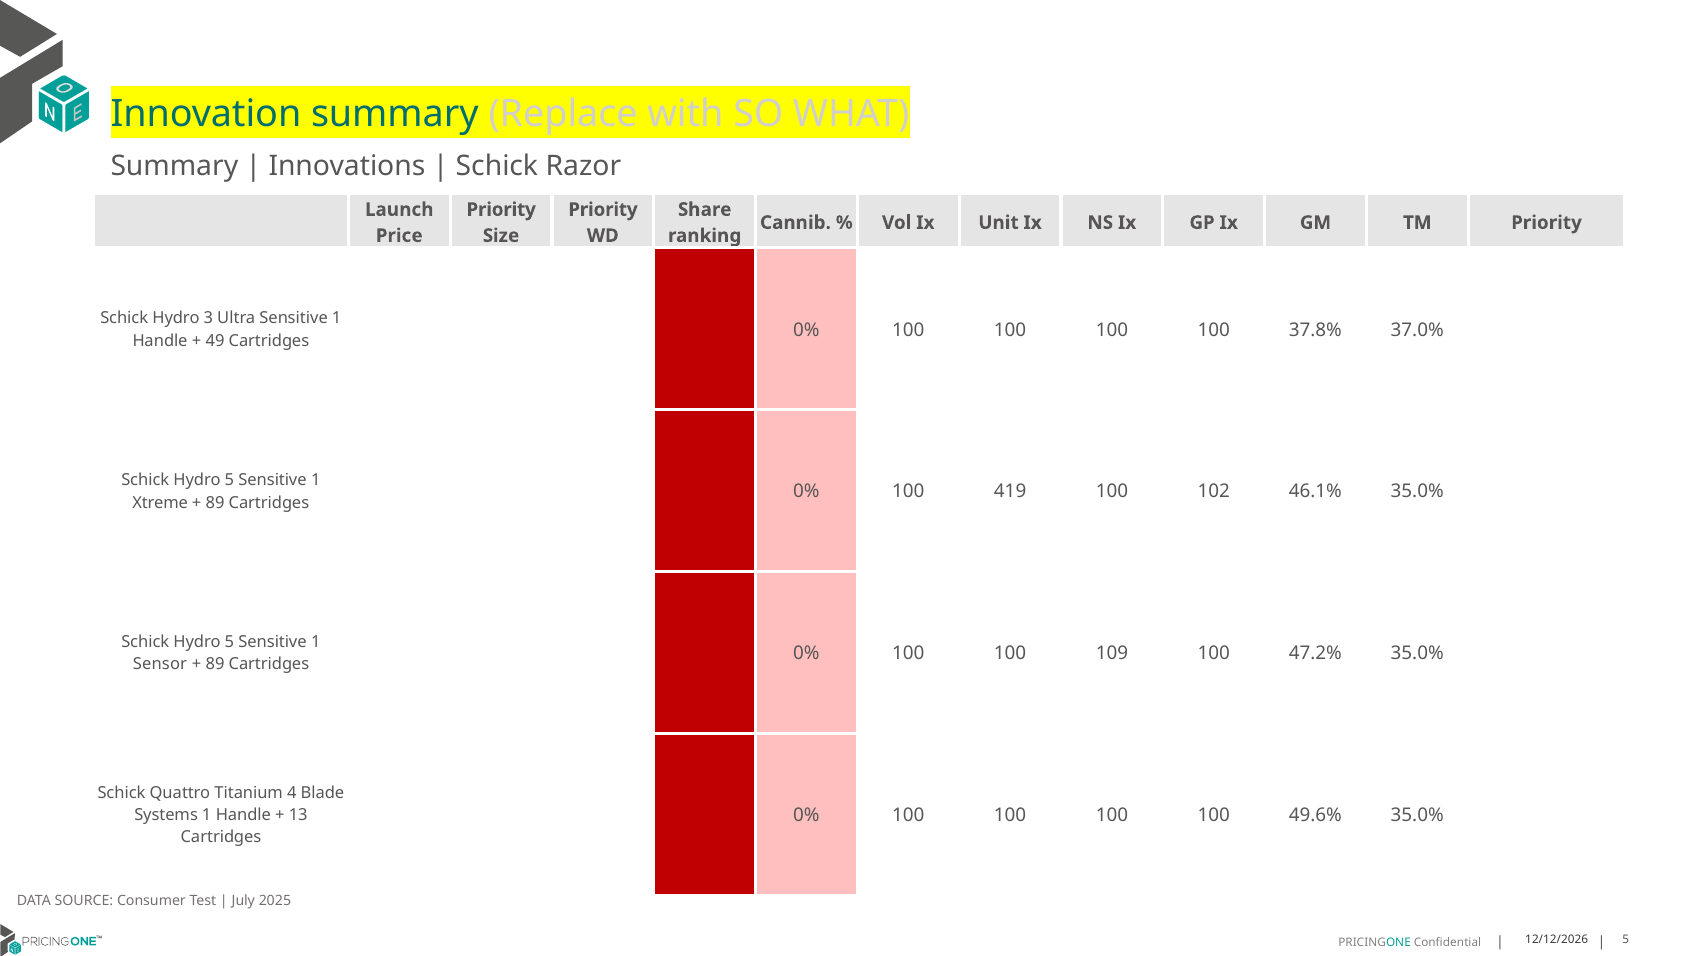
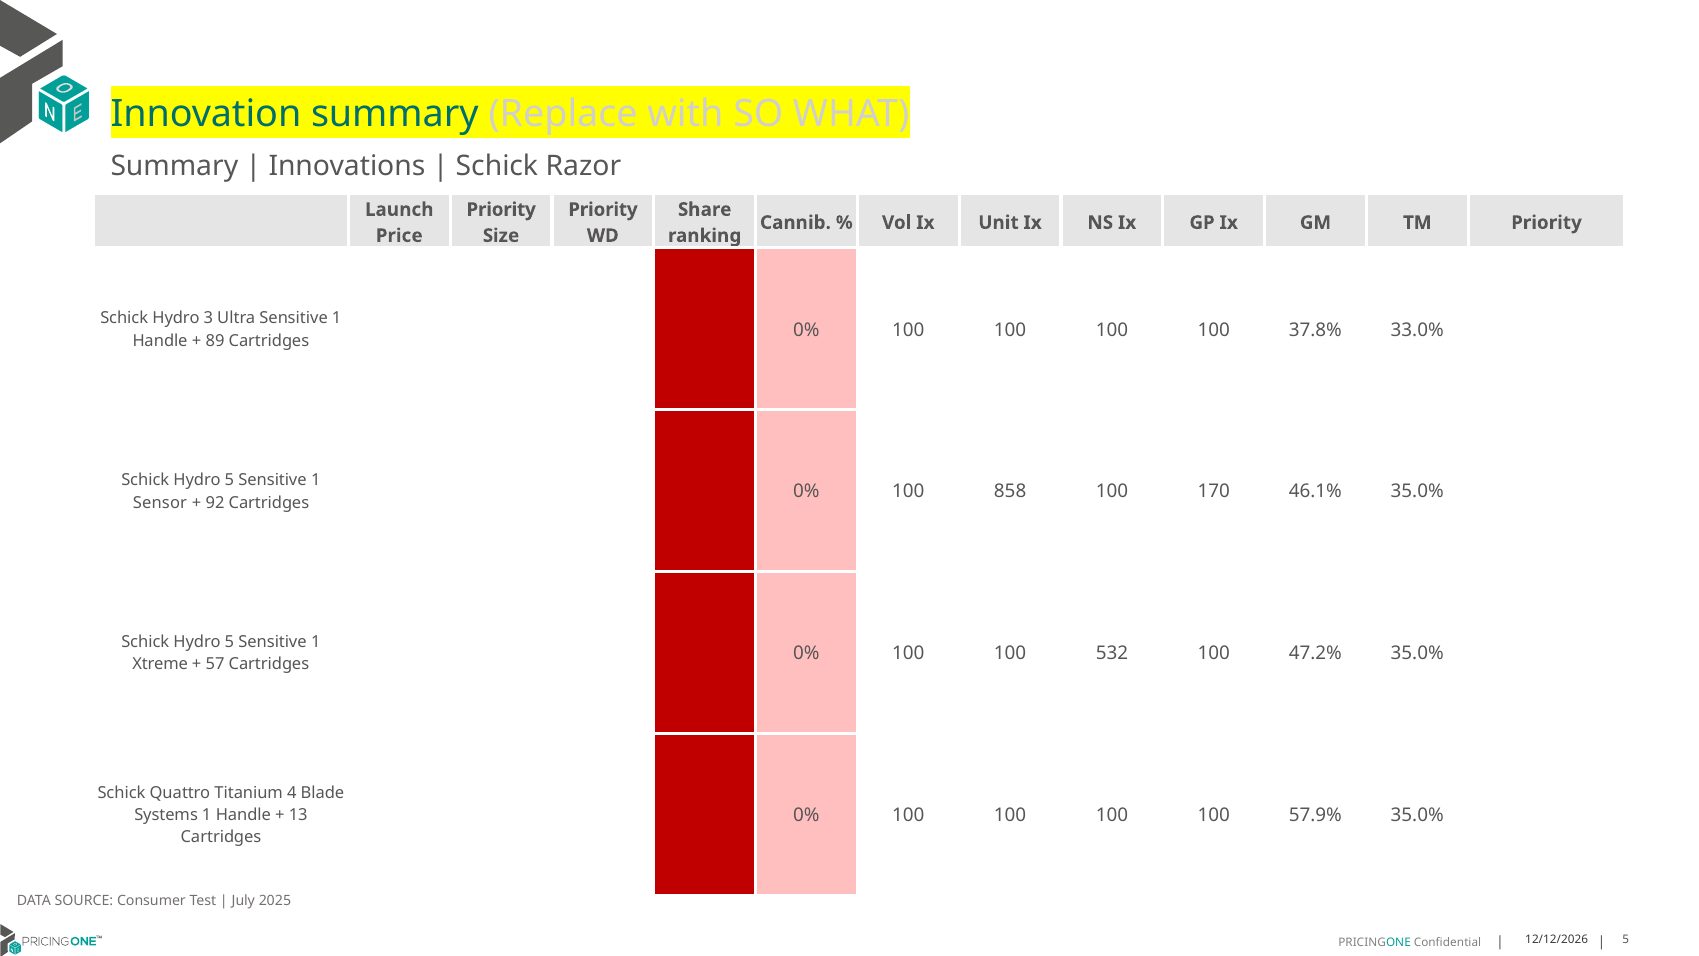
37.0%: 37.0% -> 33.0% (1417, 330)
49: 49 -> 89 (215, 341)
419: 419 -> 858 (1010, 492)
102: 102 -> 170 (1214, 492)
Xtreme: Xtreme -> Sensor (160, 503)
89: 89 -> 92 (215, 503)
109: 109 -> 532 (1112, 653)
Sensor: Sensor -> Xtreme (160, 664)
89: 89 -> 57 (215, 664)
49.6%: 49.6% -> 57.9% (1315, 815)
